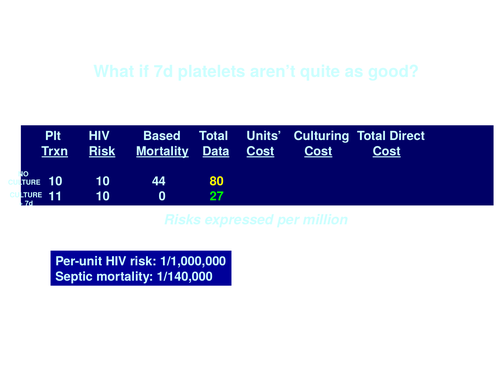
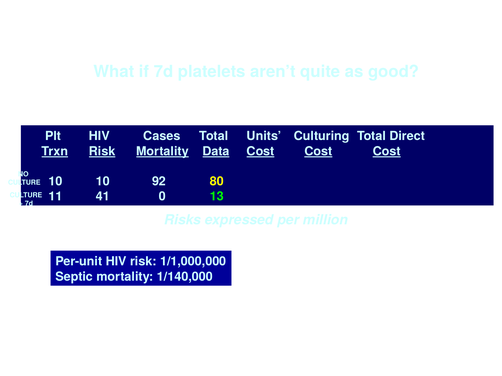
Based: Based -> Cases (162, 136)
44: 44 -> 92 (159, 182)
11 10: 10 -> 41 (103, 197)
27: 27 -> 13 (217, 197)
